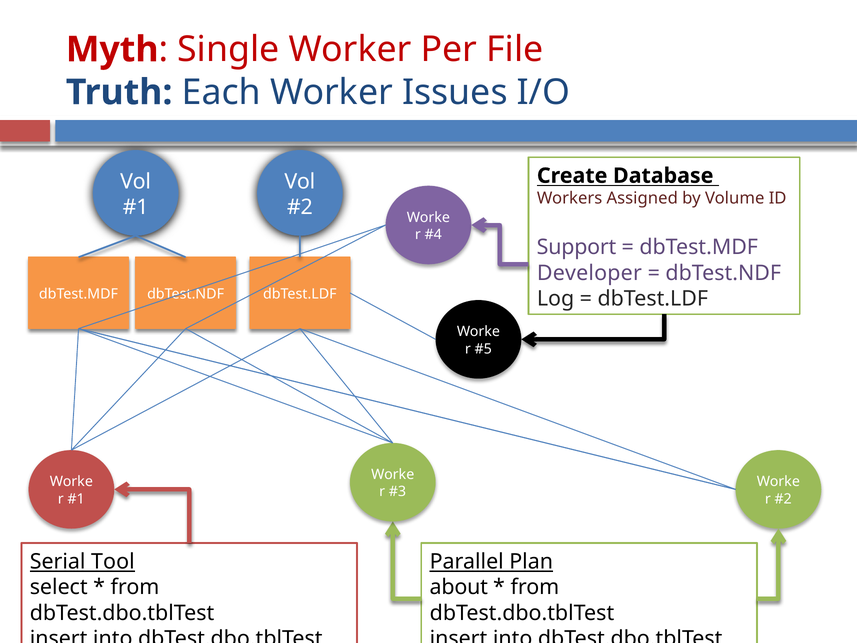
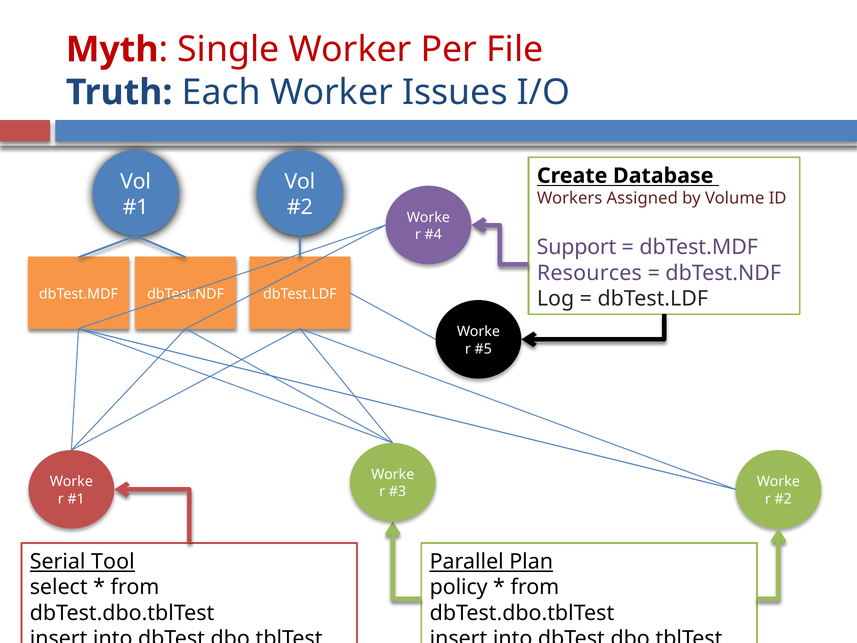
Developer: Developer -> Resources (589, 273)
about: about -> policy (459, 587)
